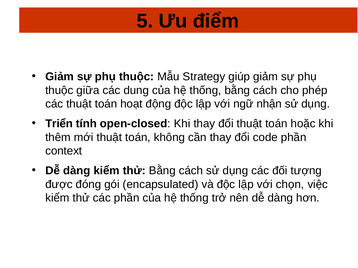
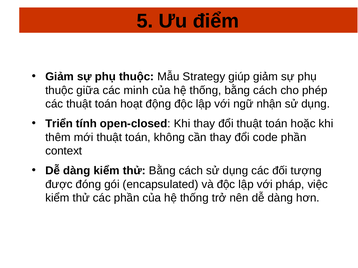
dung: dung -> minh (136, 90)
chọn: chọn -> pháp (290, 185)
